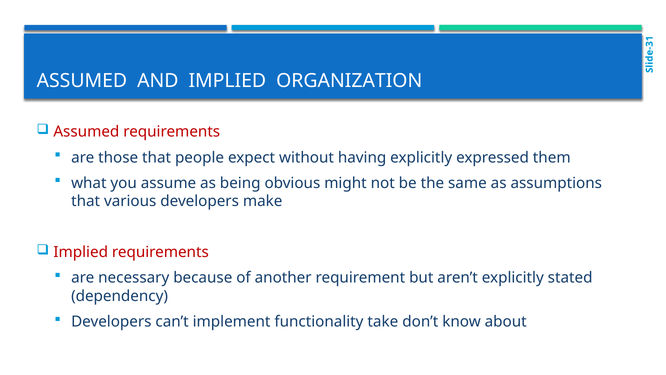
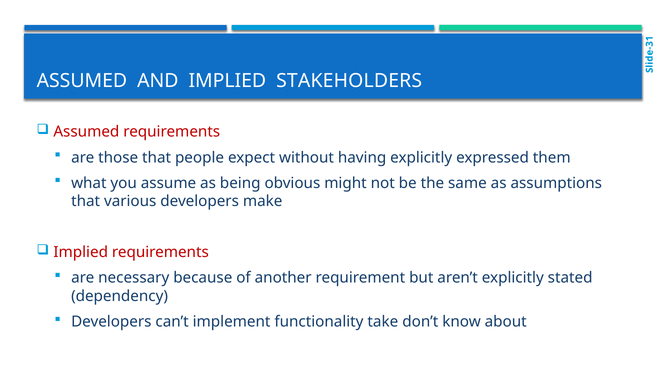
ORGANIZATION: ORGANIZATION -> STAKEHOLDERS (349, 81)
